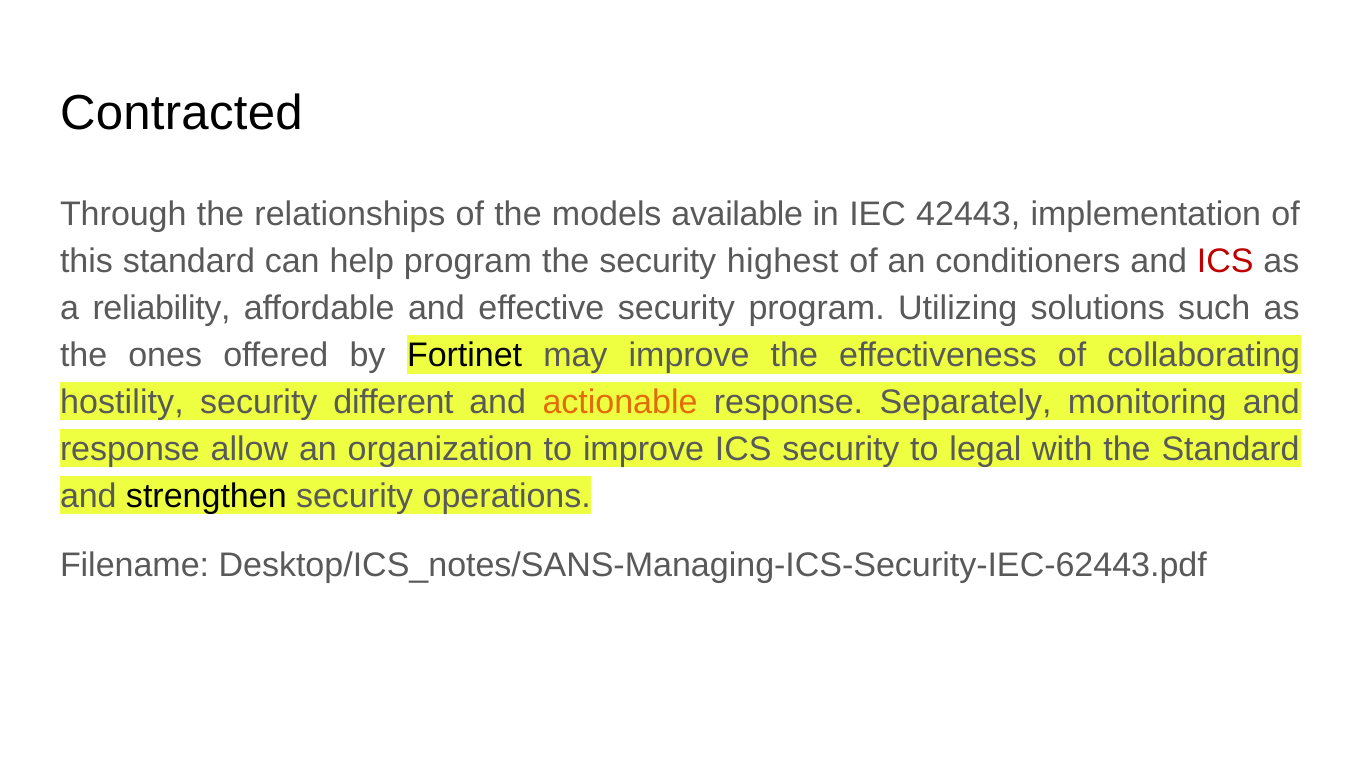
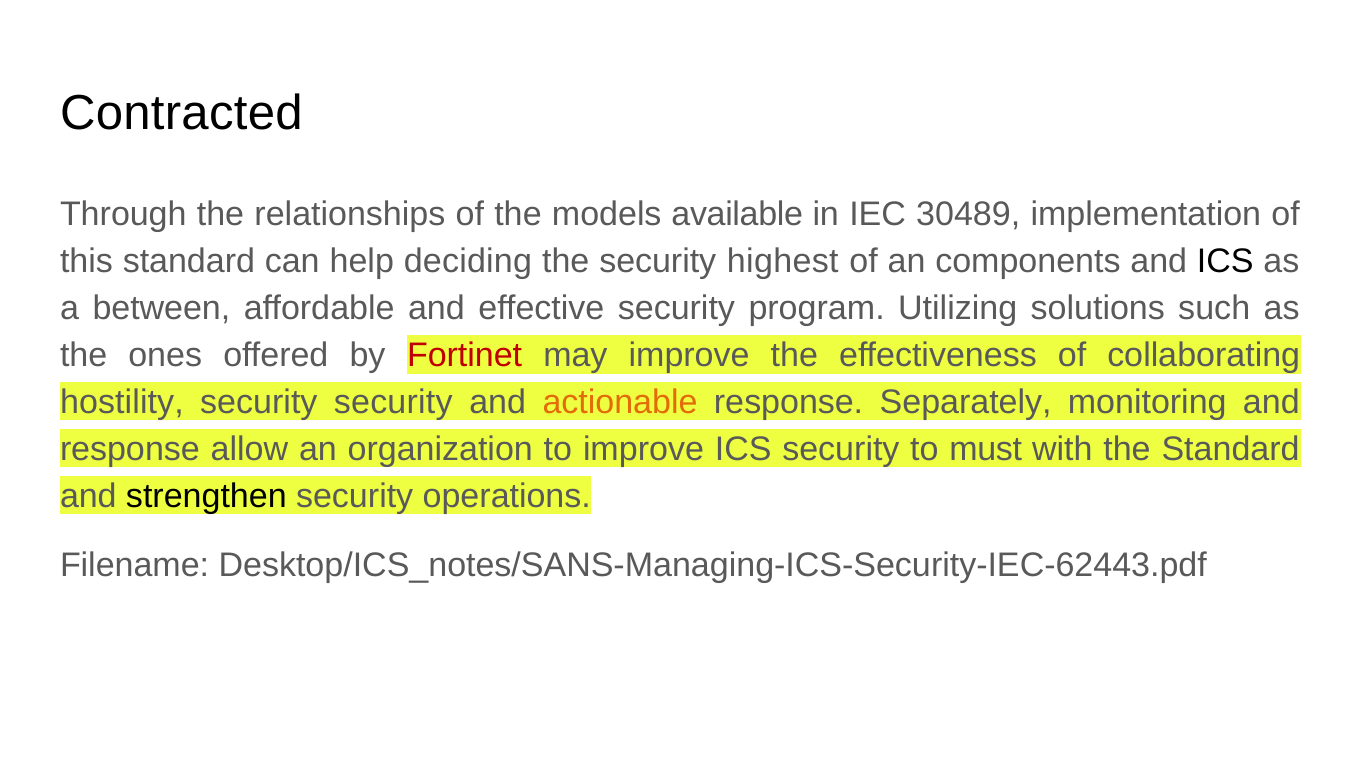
42443: 42443 -> 30489 (968, 214)
help program: program -> deciding (468, 261)
conditioners: conditioners -> components (1028, 261)
ICS colour: red -> black (1225, 261)
reliability: reliability -> between (161, 308)
Fortinet colour: black -> red (465, 355)
security different: different -> security (393, 402)
legal: legal -> must (986, 449)
